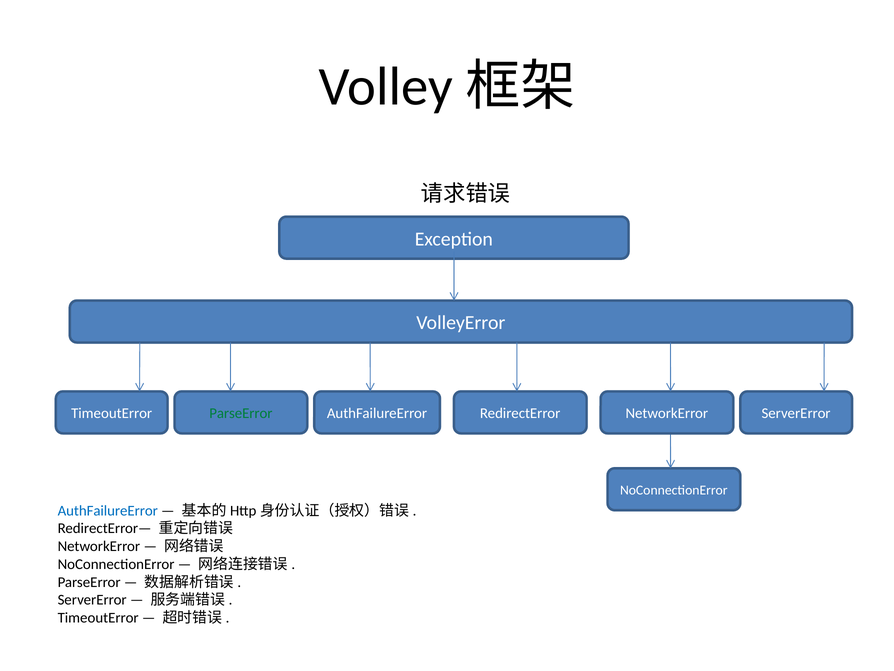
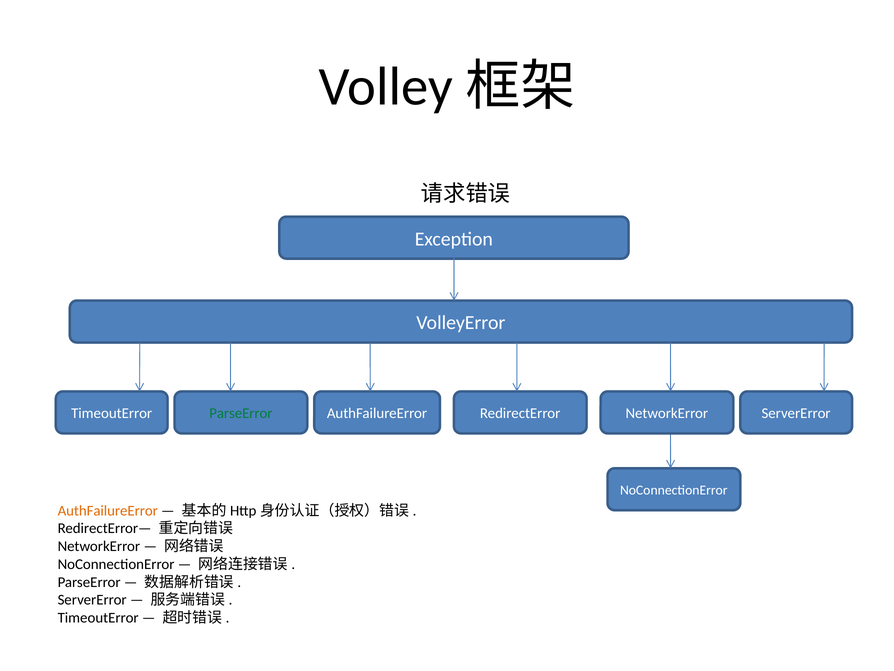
AuthFailureError colour: blue -> orange (108, 510)
